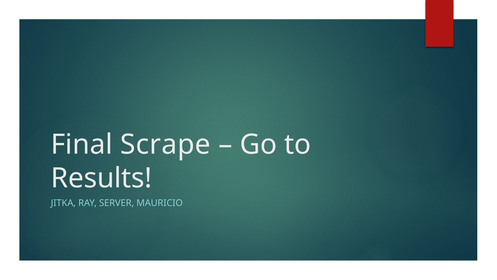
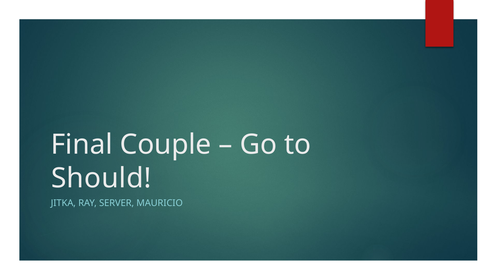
Scrape: Scrape -> Couple (166, 145)
Results: Results -> Should (101, 178)
